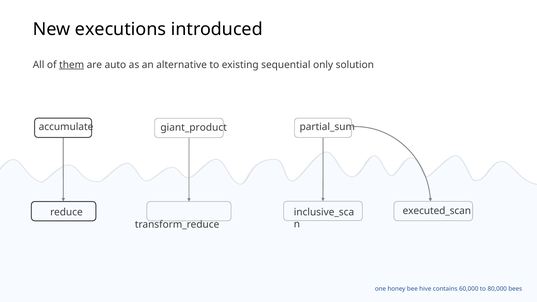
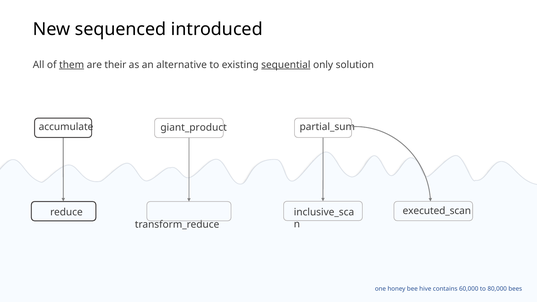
executions: executions -> sequenced (121, 29)
auto: auto -> their (115, 65)
sequential underline: none -> present (286, 65)
